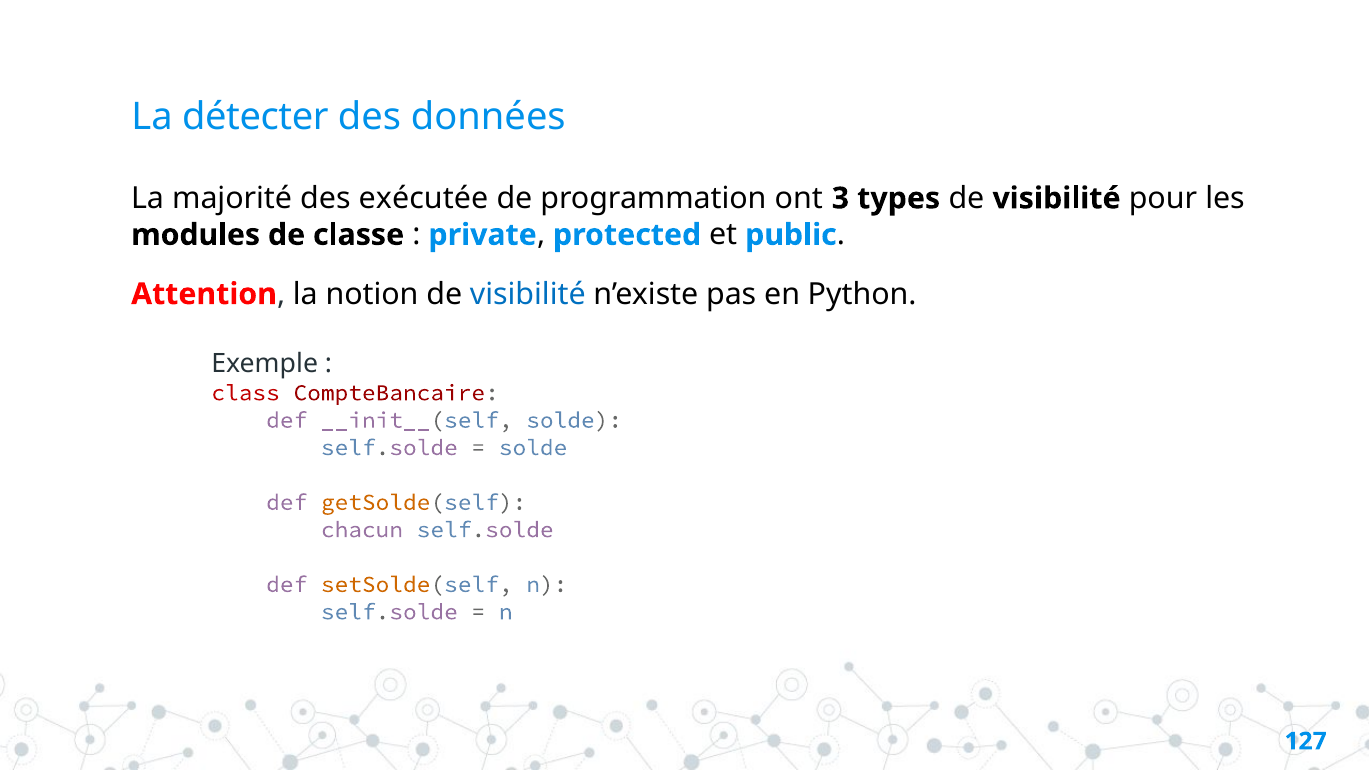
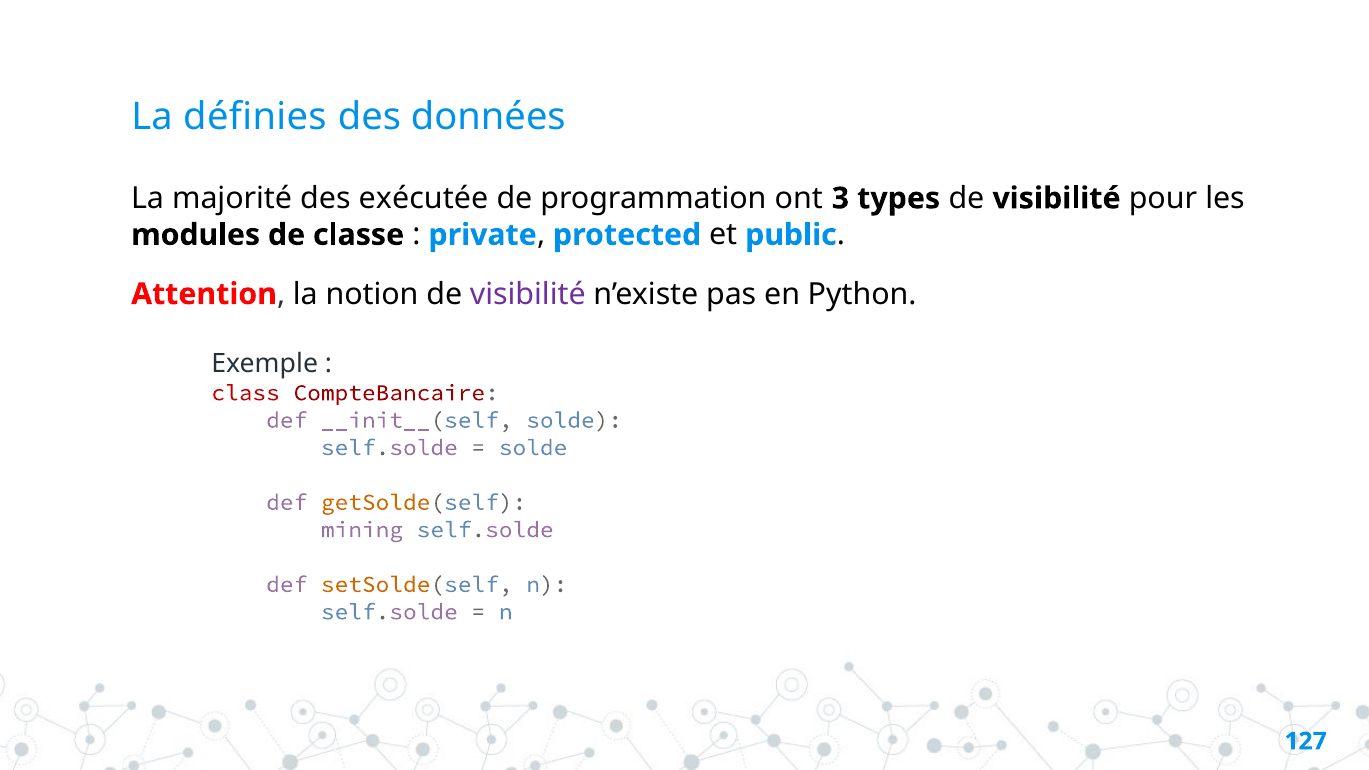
détecter: détecter -> définies (255, 117)
visibilité colour: blue -> purple (528, 294)
chacun: chacun -> mining (362, 530)
